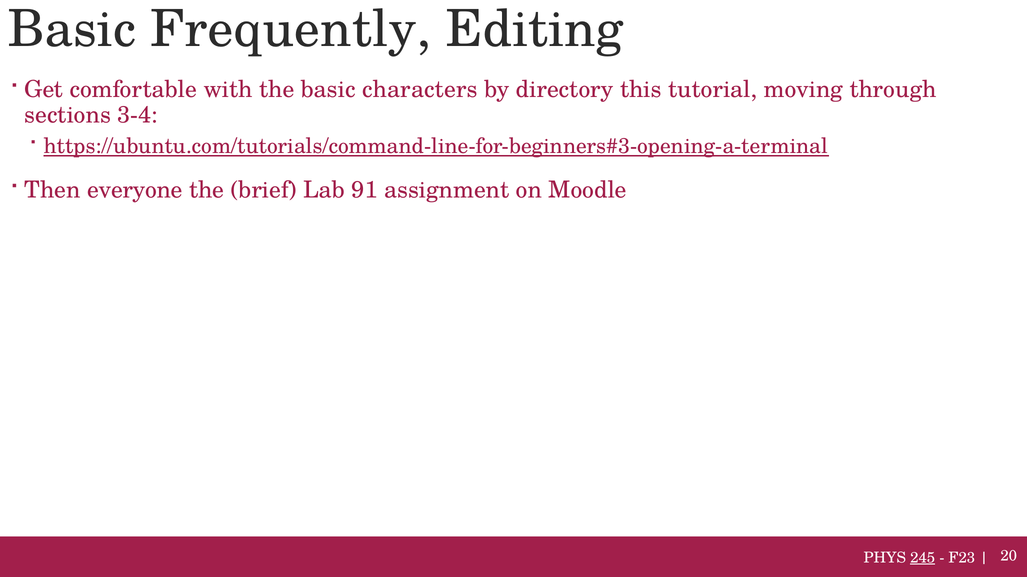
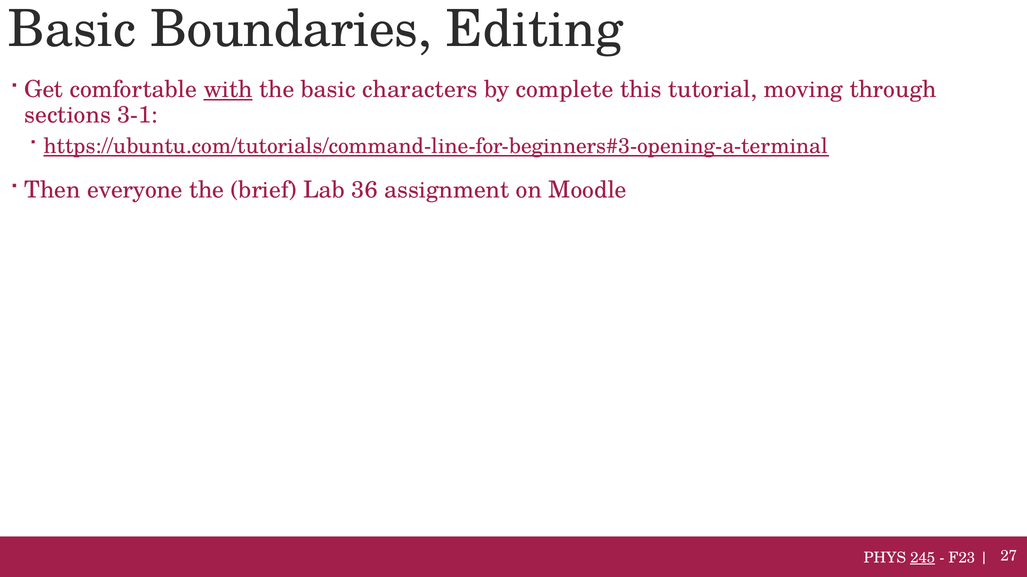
Frequently: Frequently -> Boundaries (291, 29)
with underline: none -> present (228, 90)
directory: directory -> complete (565, 90)
3-4: 3-4 -> 3-1 (138, 115)
91: 91 -> 36 (365, 190)
20: 20 -> 27 (1009, 556)
